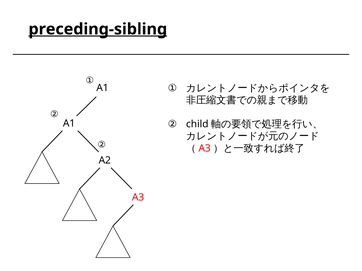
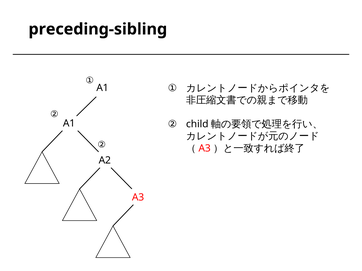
preceding-sibling underline: present -> none (98, 29)
